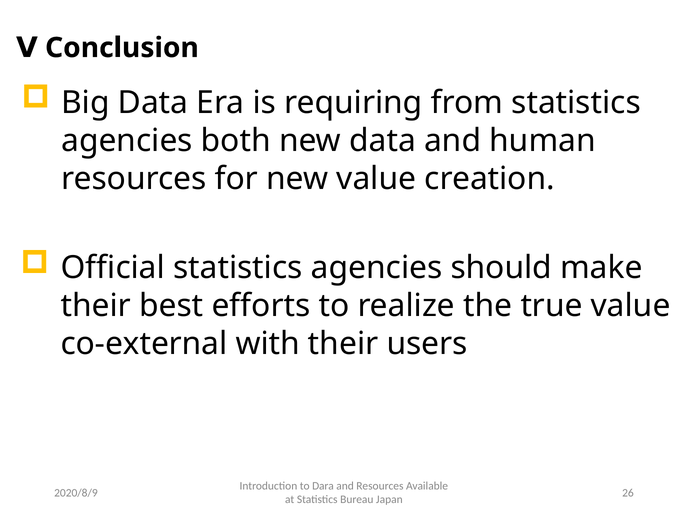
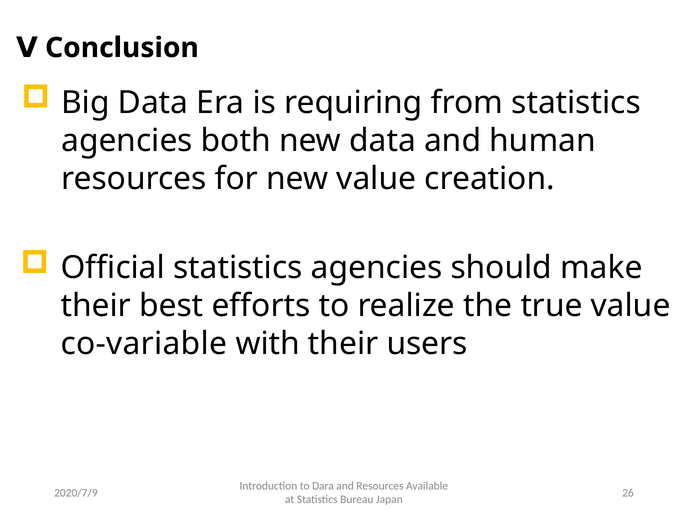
co-external: co-external -> co-variable (144, 344)
2020/8/9: 2020/8/9 -> 2020/7/9 (76, 493)
